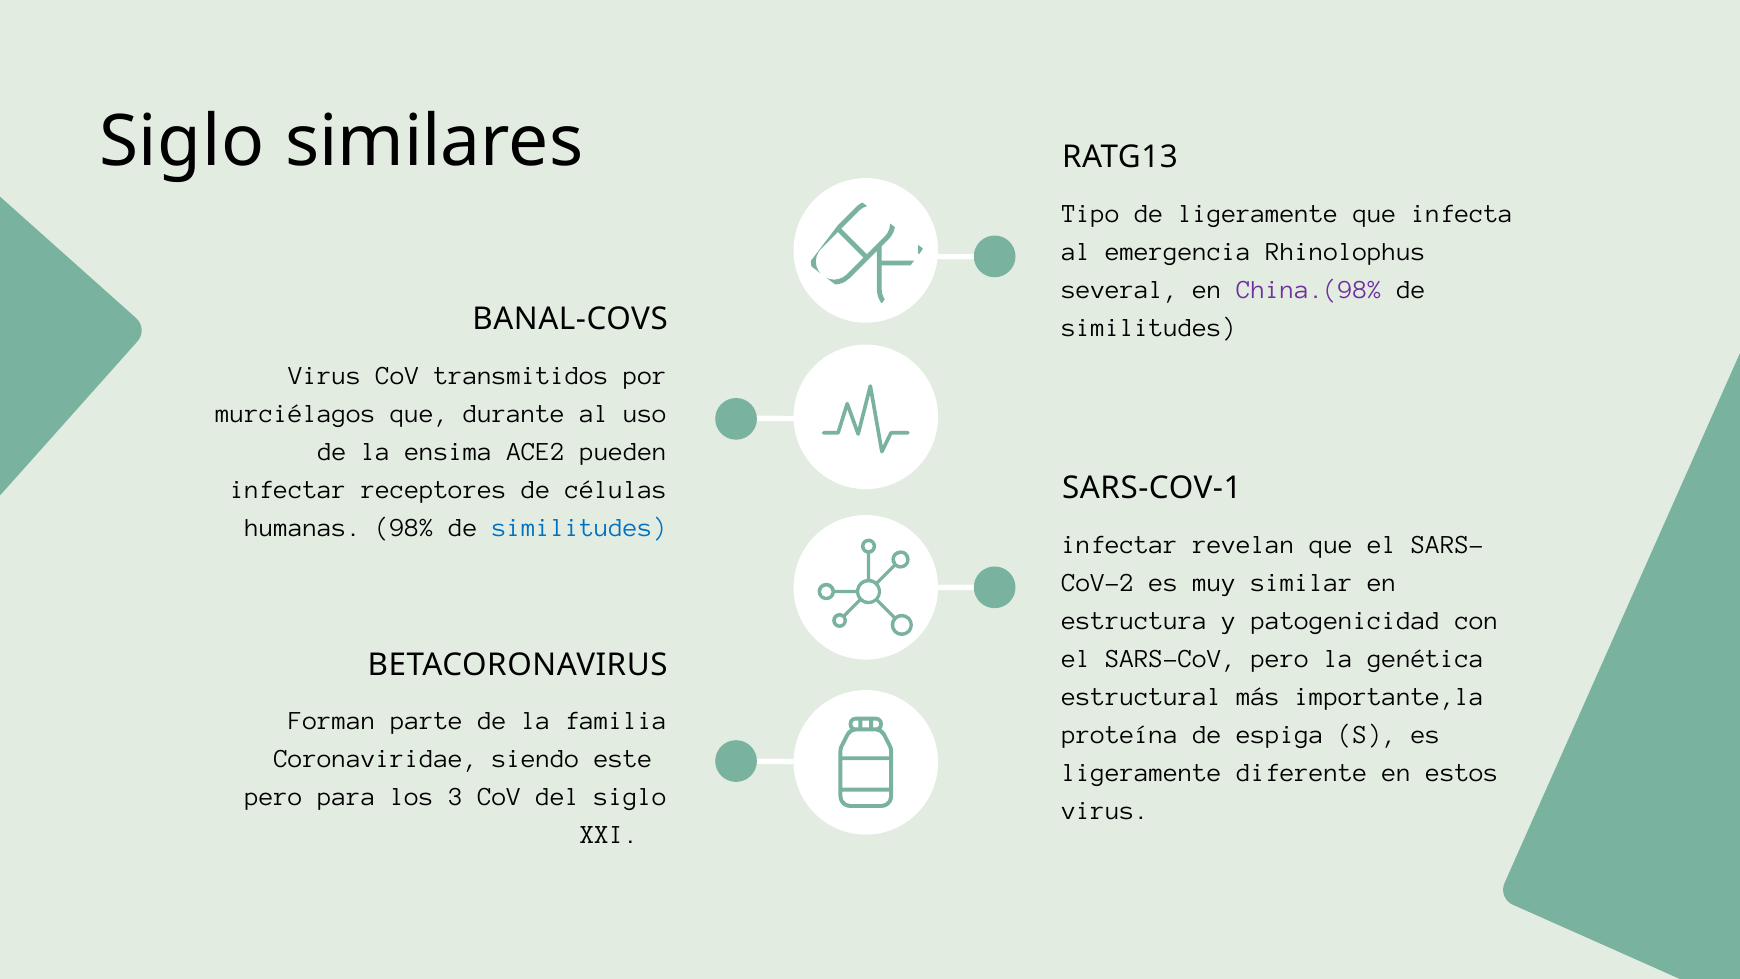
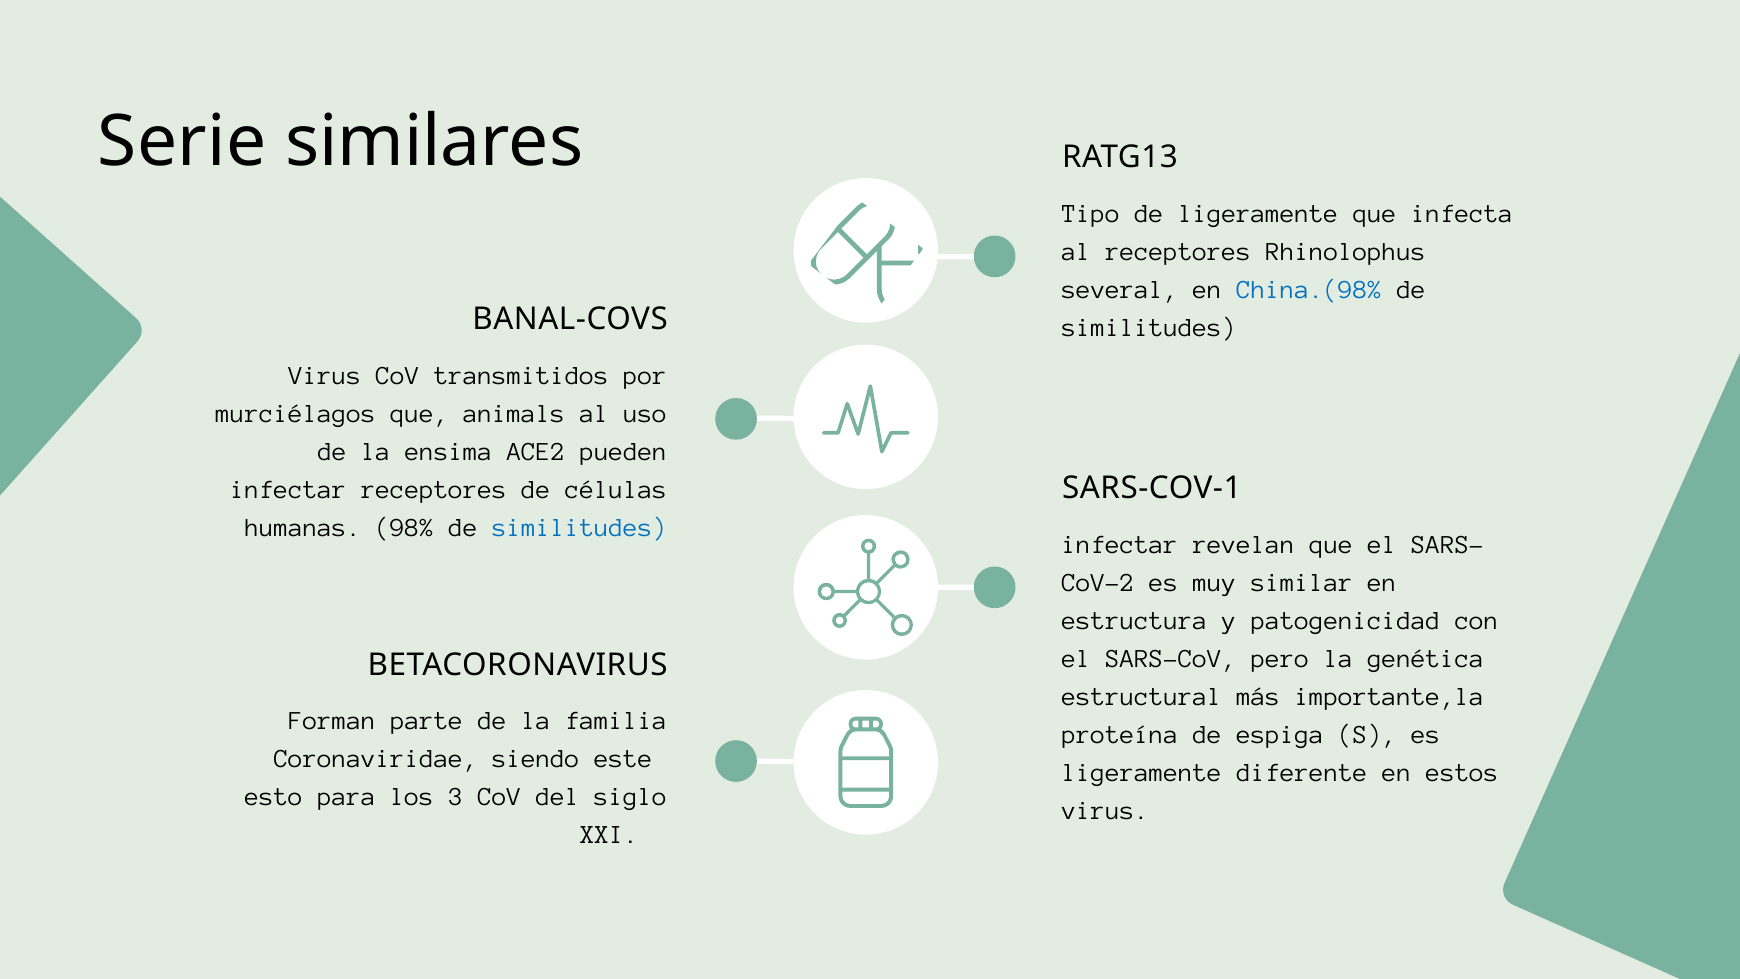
Siglo: Siglo -> Serie (182, 142)
al emergencia: emergencia -> receptores (1179, 251)
China.(98% colour: purple -> blue (1310, 289)
durante: durante -> animals (514, 413)
pero: pero -> esto (274, 797)
